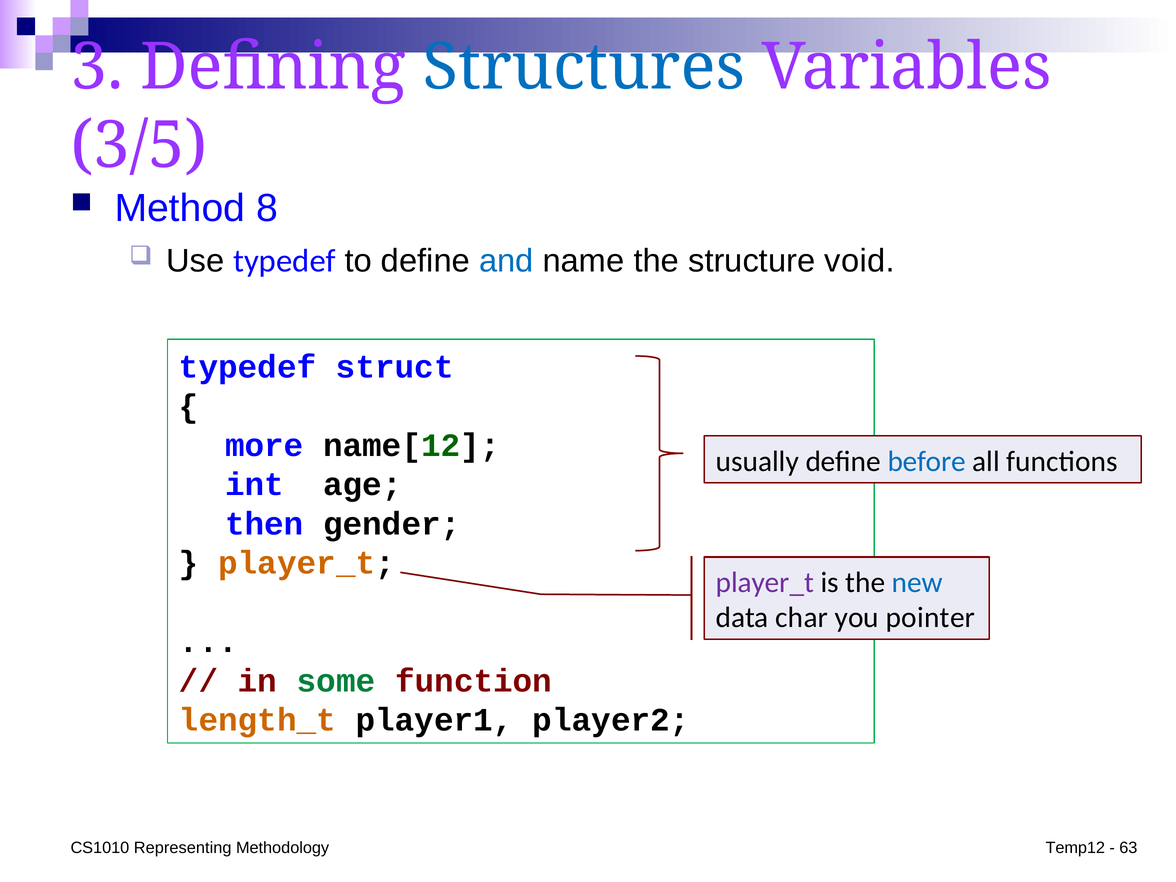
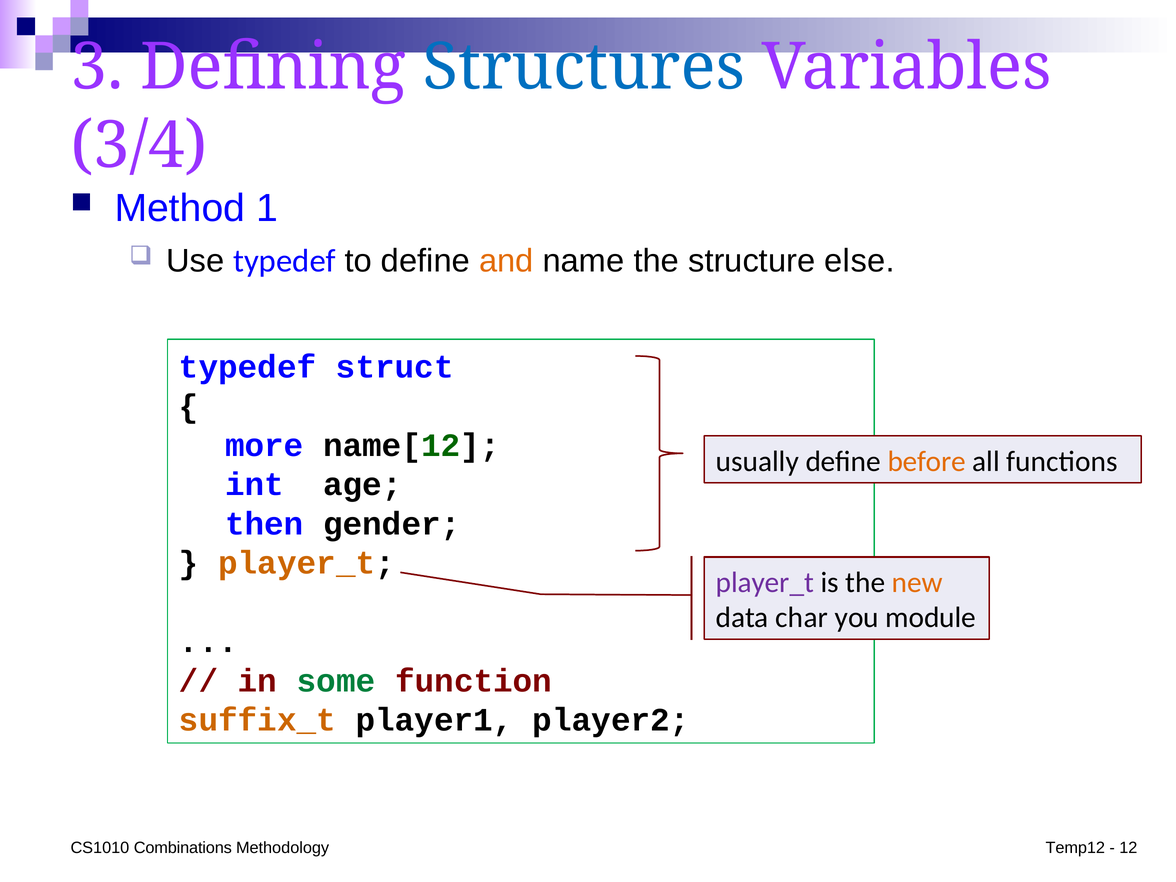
3/5: 3/5 -> 3/4 (139, 146)
8: 8 -> 1 (267, 209)
and colour: blue -> orange (506, 261)
void: void -> else (860, 261)
before colour: blue -> orange (927, 461)
new colour: blue -> orange (917, 582)
pointer: pointer -> module (931, 618)
length_t: length_t -> suffix_t (257, 720)
Representing: Representing -> Combinations (183, 848)
63: 63 -> 12 (1128, 848)
